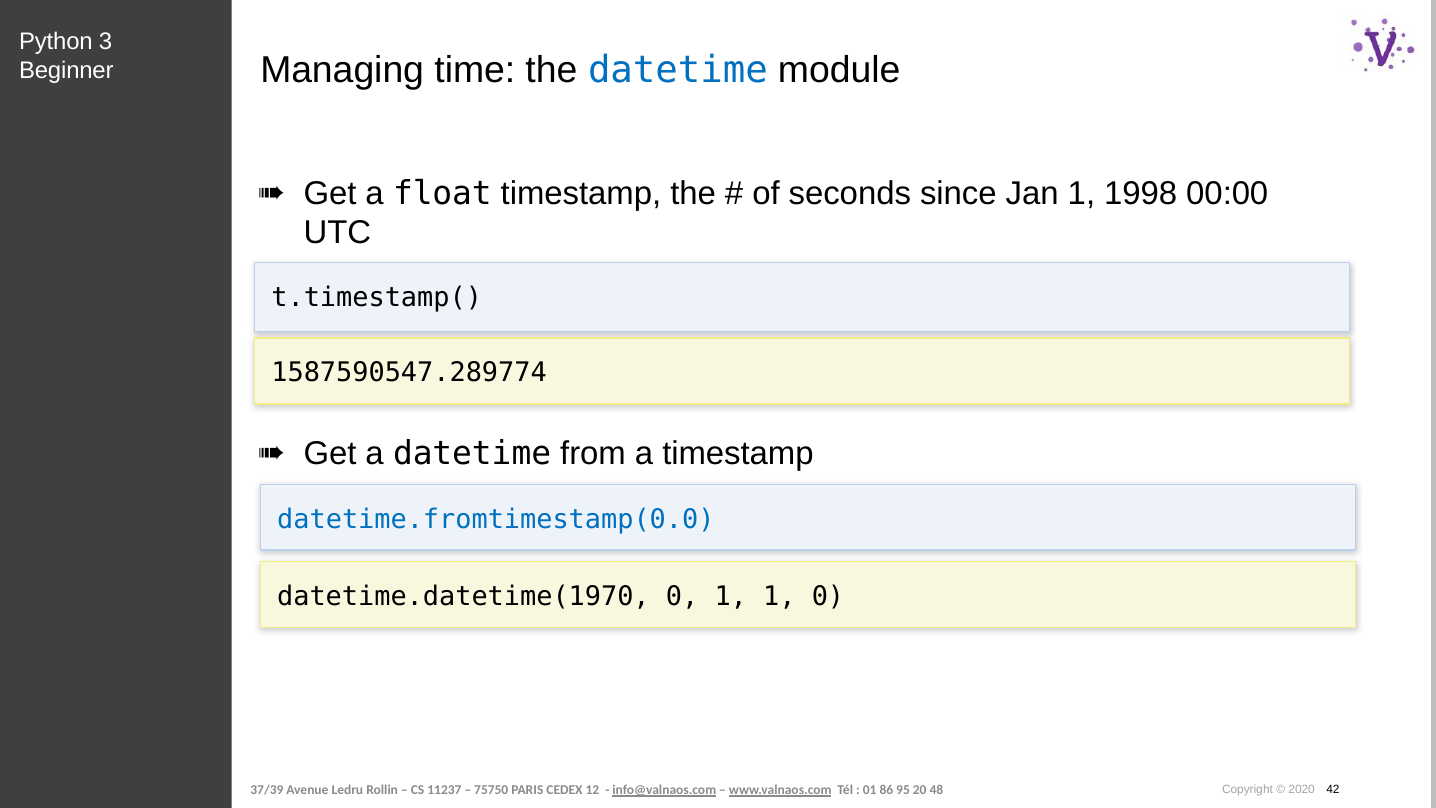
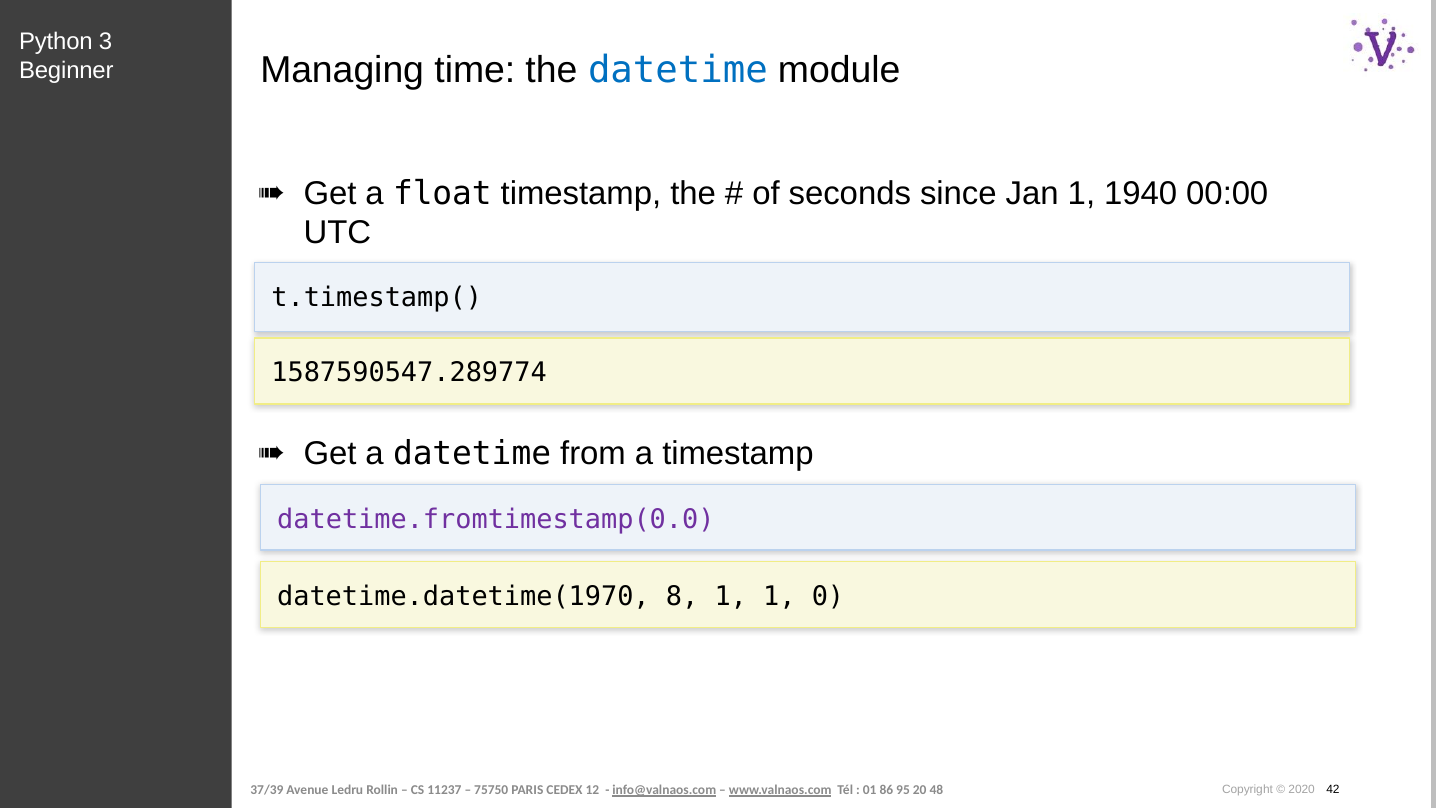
1998: 1998 -> 1940 (1141, 193)
datetime.fromtimestamp(0.0 colour: blue -> purple (496, 519)
datetime.datetime(1970 0: 0 -> 8 (682, 596)
